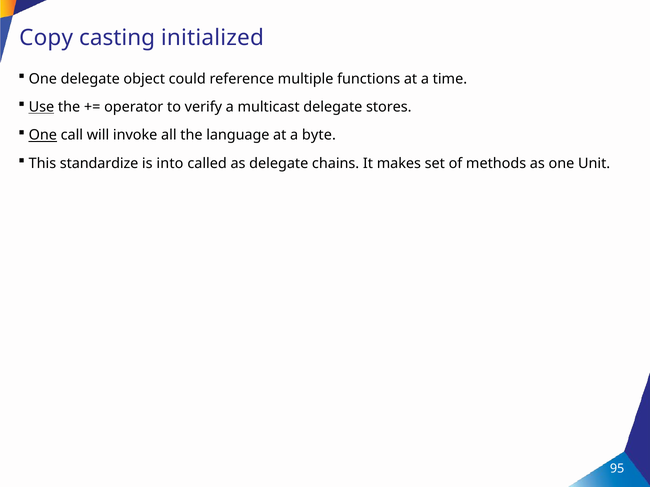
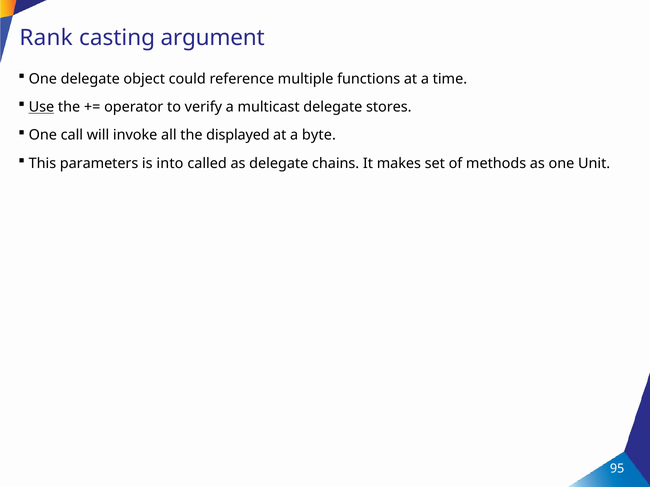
Copy: Copy -> Rank (46, 38)
initialized: initialized -> argument (213, 38)
One underline: present -> none (43, 135)
language: language -> displayed (238, 135)
standardize: standardize -> parameters (99, 163)
